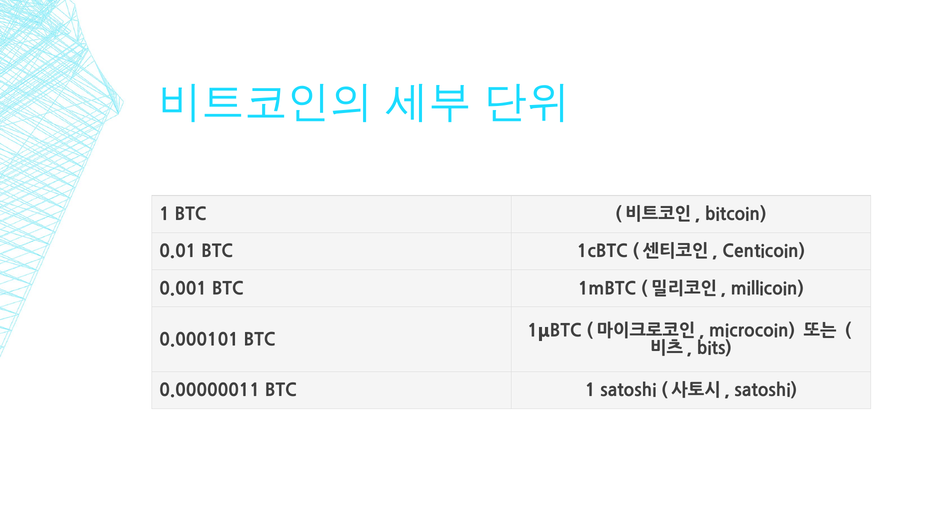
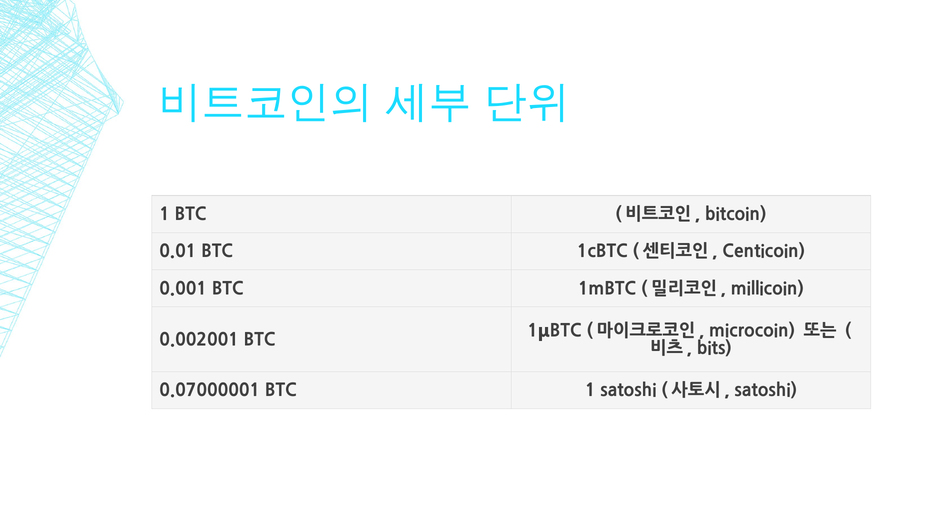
0.000101: 0.000101 -> 0.002001 (199, 340)
0.00000011: 0.00000011 -> 0.07000001 (210, 391)
